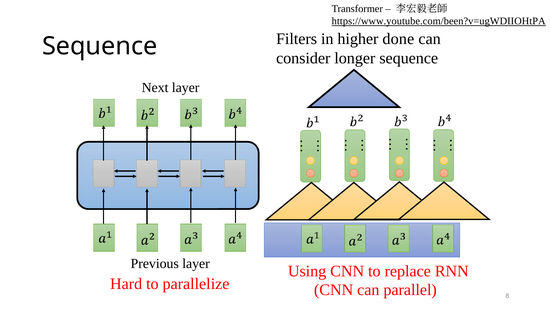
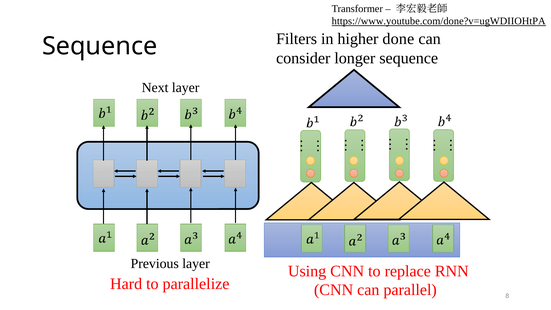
https://www.youtube.com/been?v=ugWDIIOHtPA: https://www.youtube.com/been?v=ugWDIIOHtPA -> https://www.youtube.com/done?v=ugWDIIOHtPA (439, 21)
